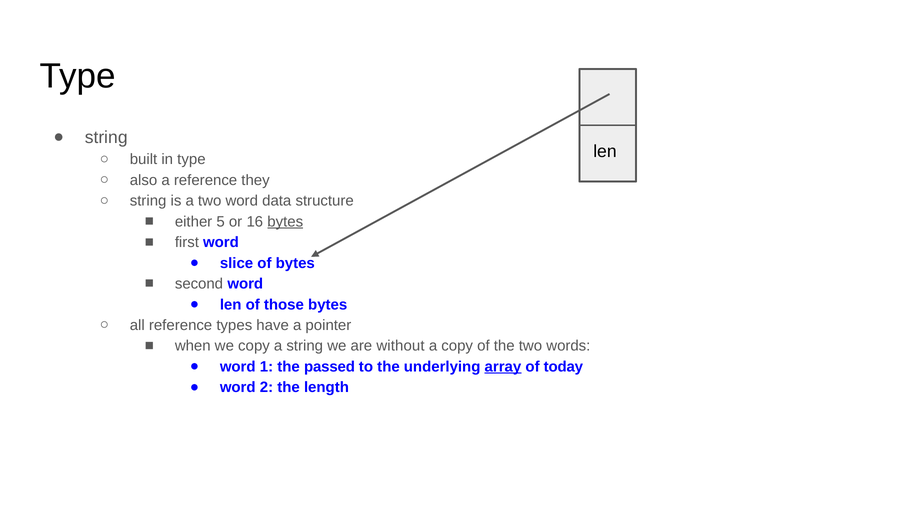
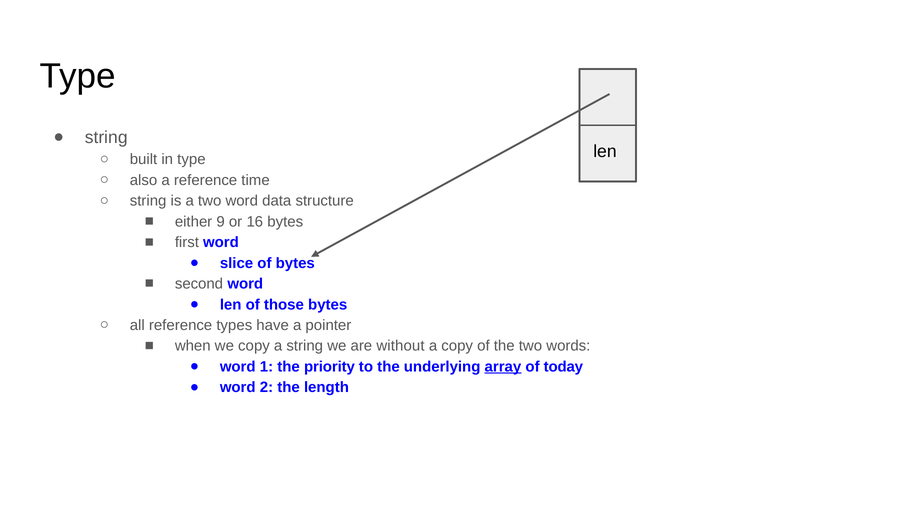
they: they -> time (256, 180)
5: 5 -> 9 (221, 222)
bytes underline: present -> none (285, 222)
passed: passed -> priority (329, 367)
